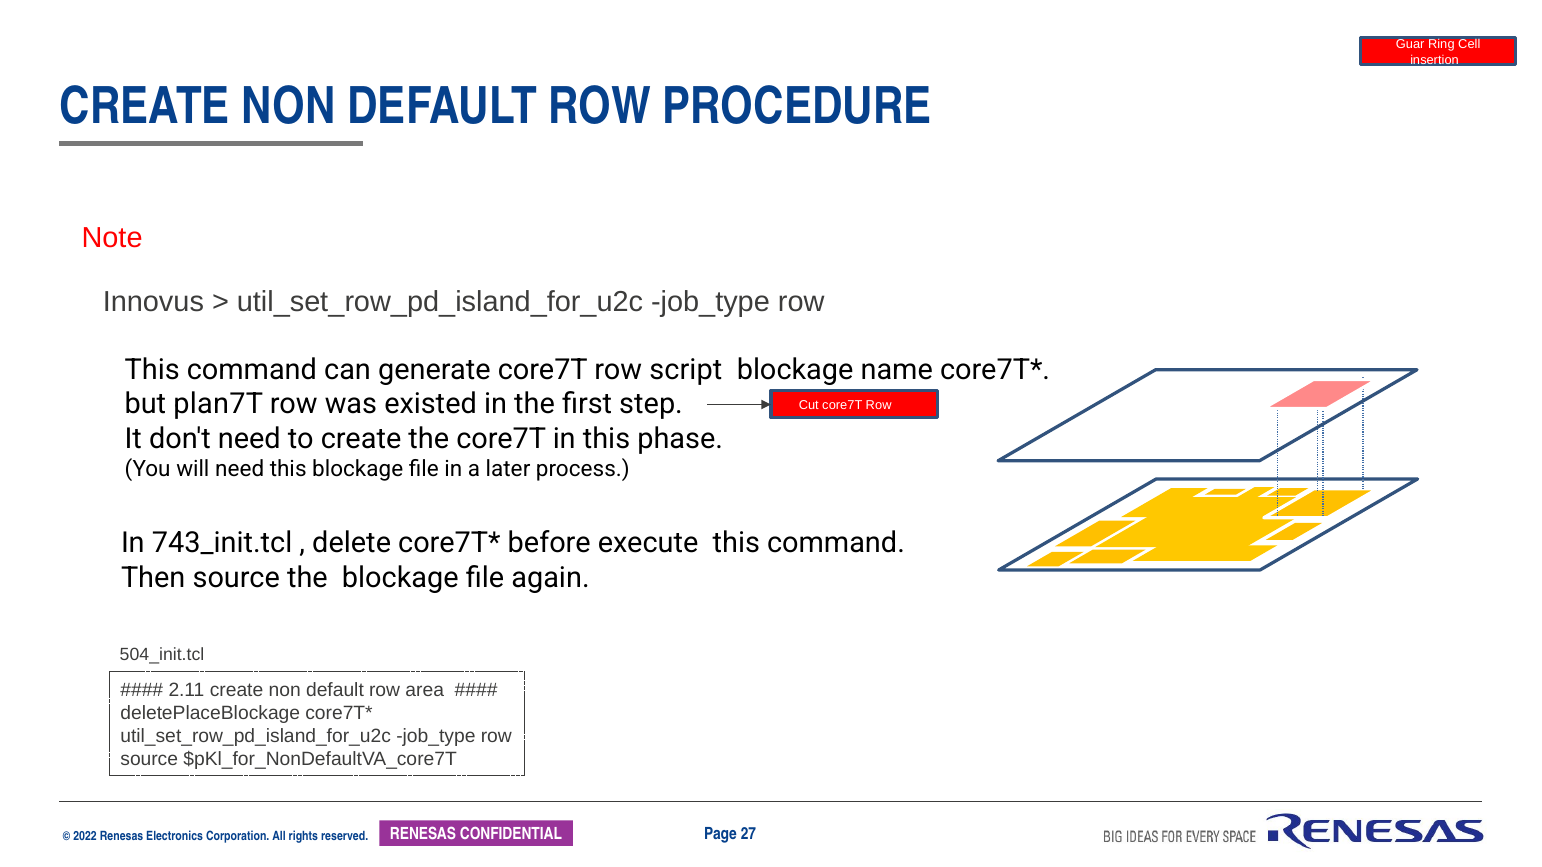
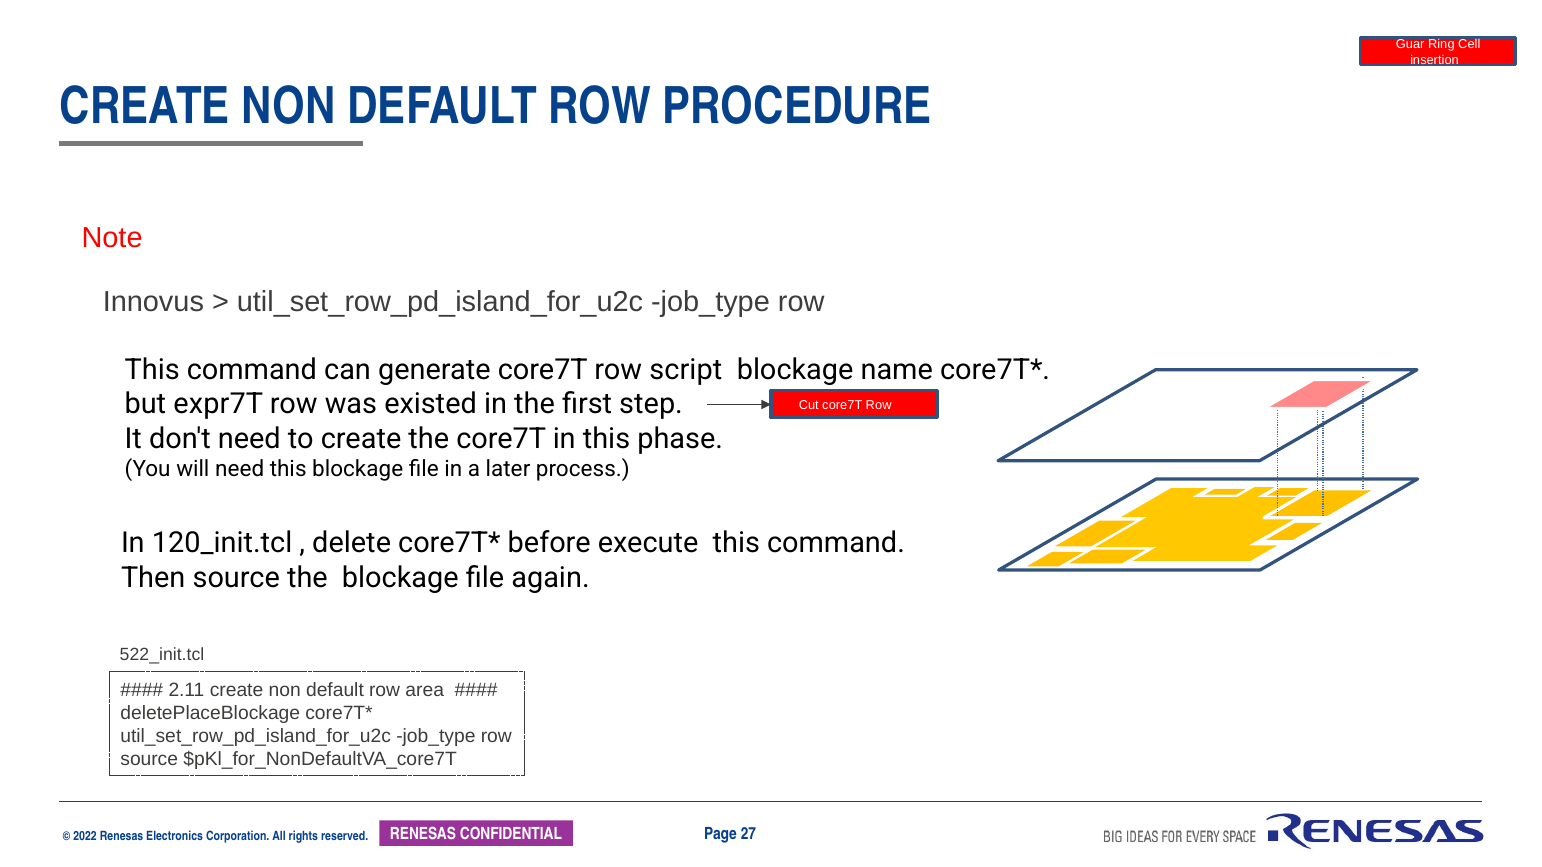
plan7T: plan7T -> expr7T (218, 404)
743_init.tcl: 743_init.tcl -> 120_init.tcl (222, 543)
504_init.tcl: 504_init.tcl -> 522_init.tcl (162, 655)
